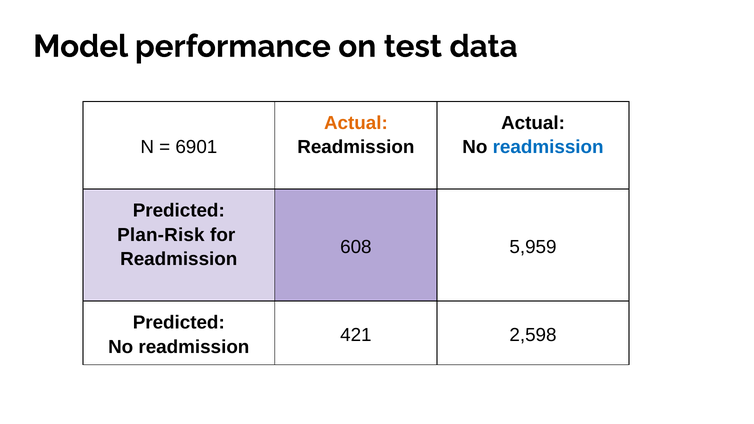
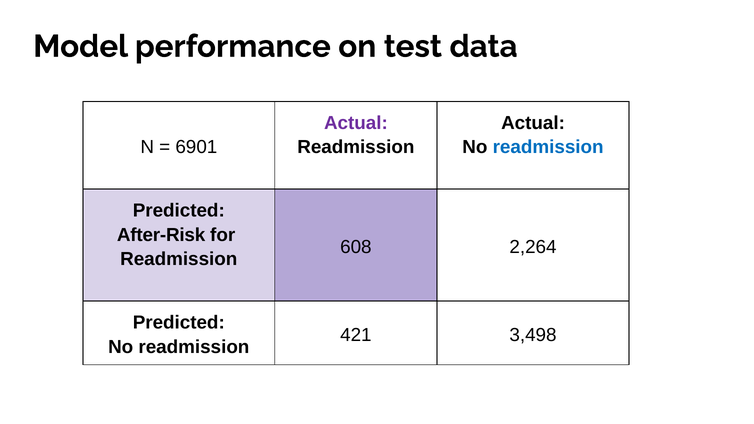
Actual colour: orange -> purple (356, 123)
Plan-Risk: Plan-Risk -> After-Risk (161, 235)
5,959: 5,959 -> 2,264 (533, 247)
2,598: 2,598 -> 3,498 (533, 335)
